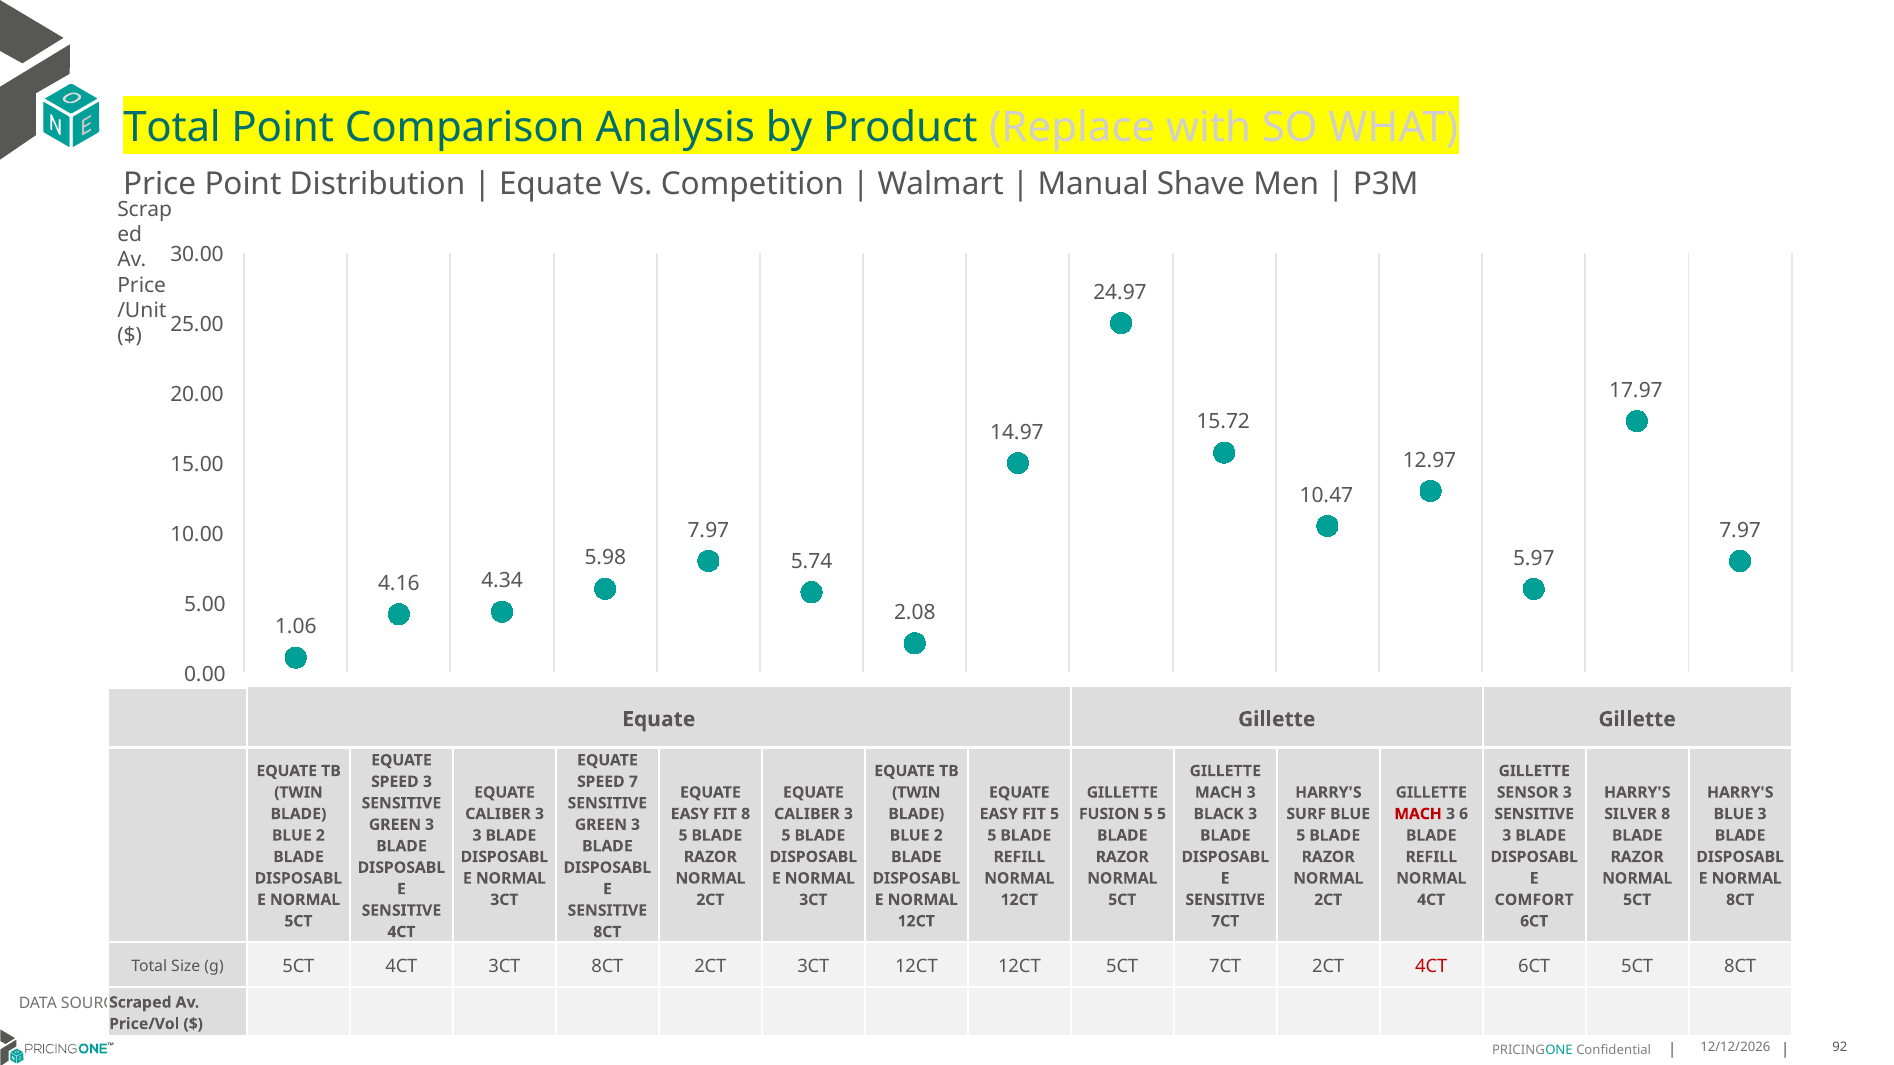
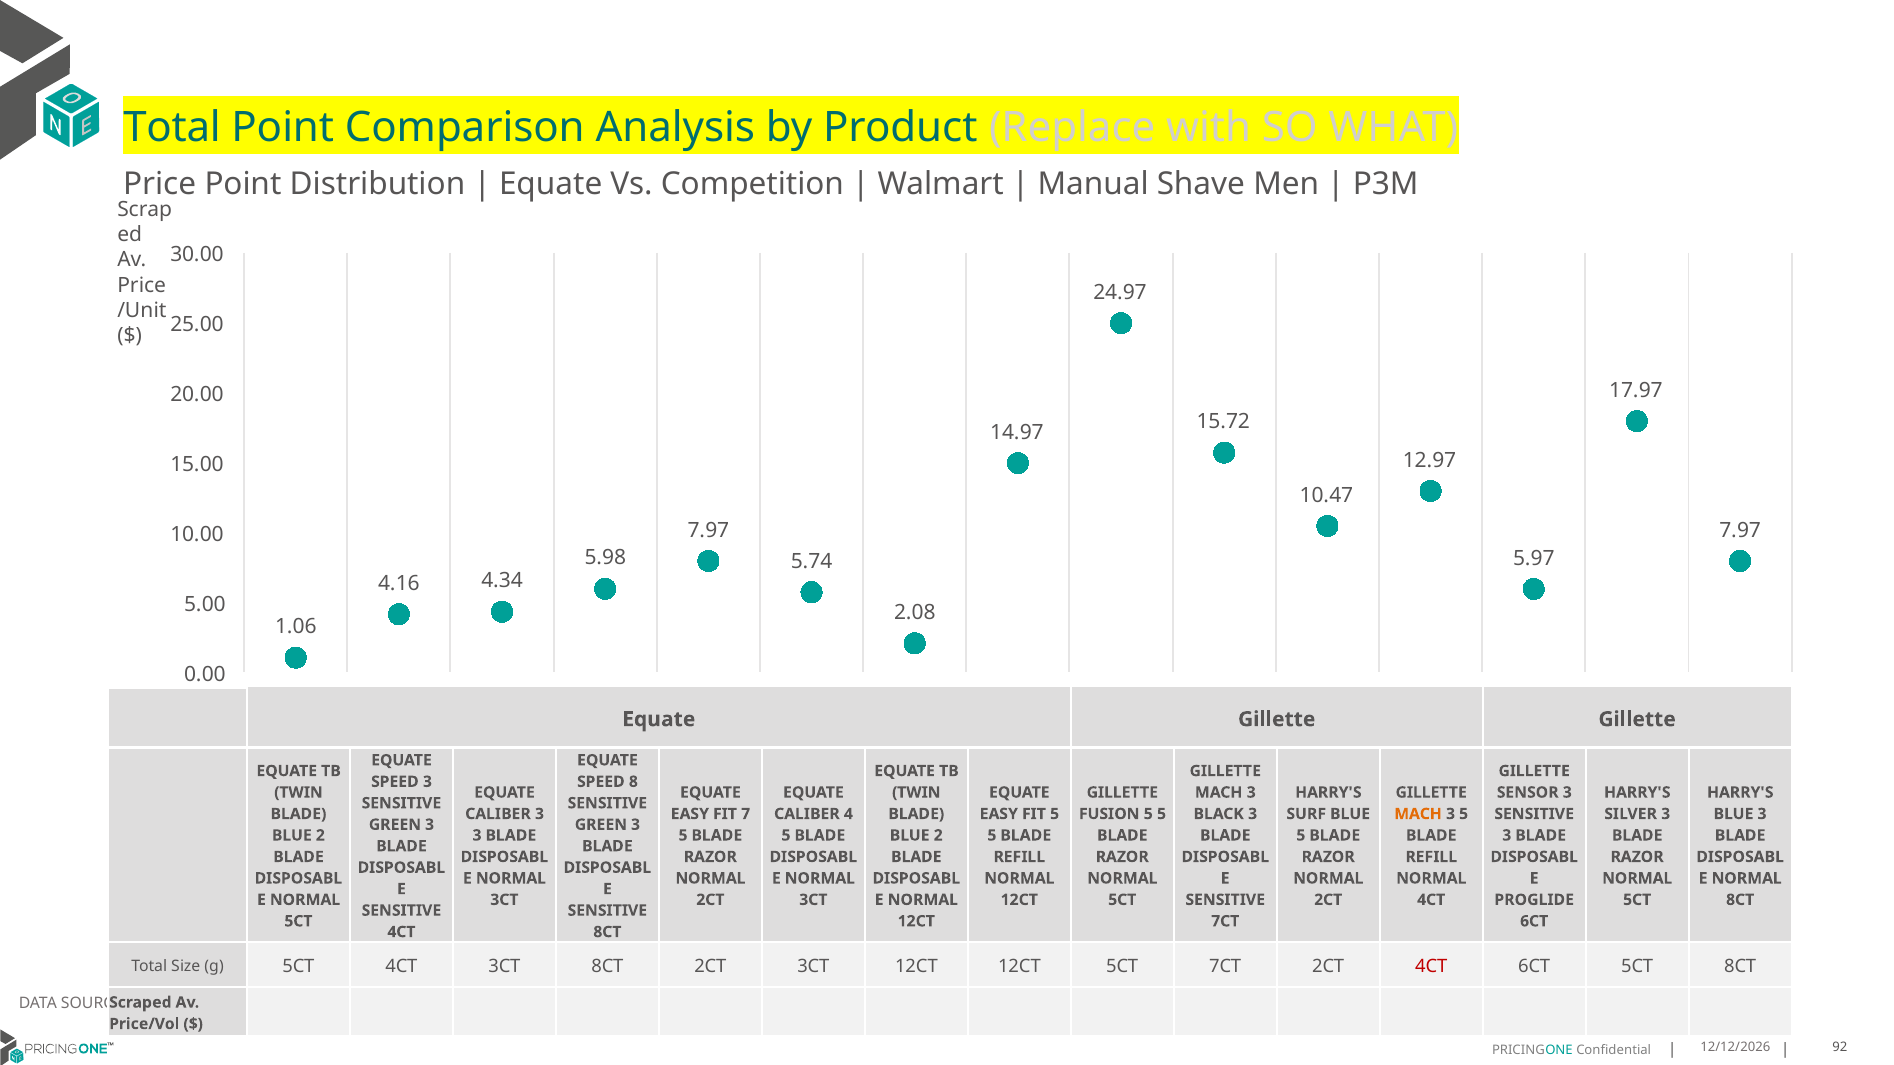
7: 7 -> 8 (633, 782)
FIT 8: 8 -> 7 (746, 814)
3: 3 -> 4 (848, 814)
MACH colour: red -> orange (1418, 814)
3 6: 6 -> 5 (1464, 814)
SILVER 8: 8 -> 3 (1666, 814)
COMFORT: COMFORT -> PROGLIDE (1534, 900)
